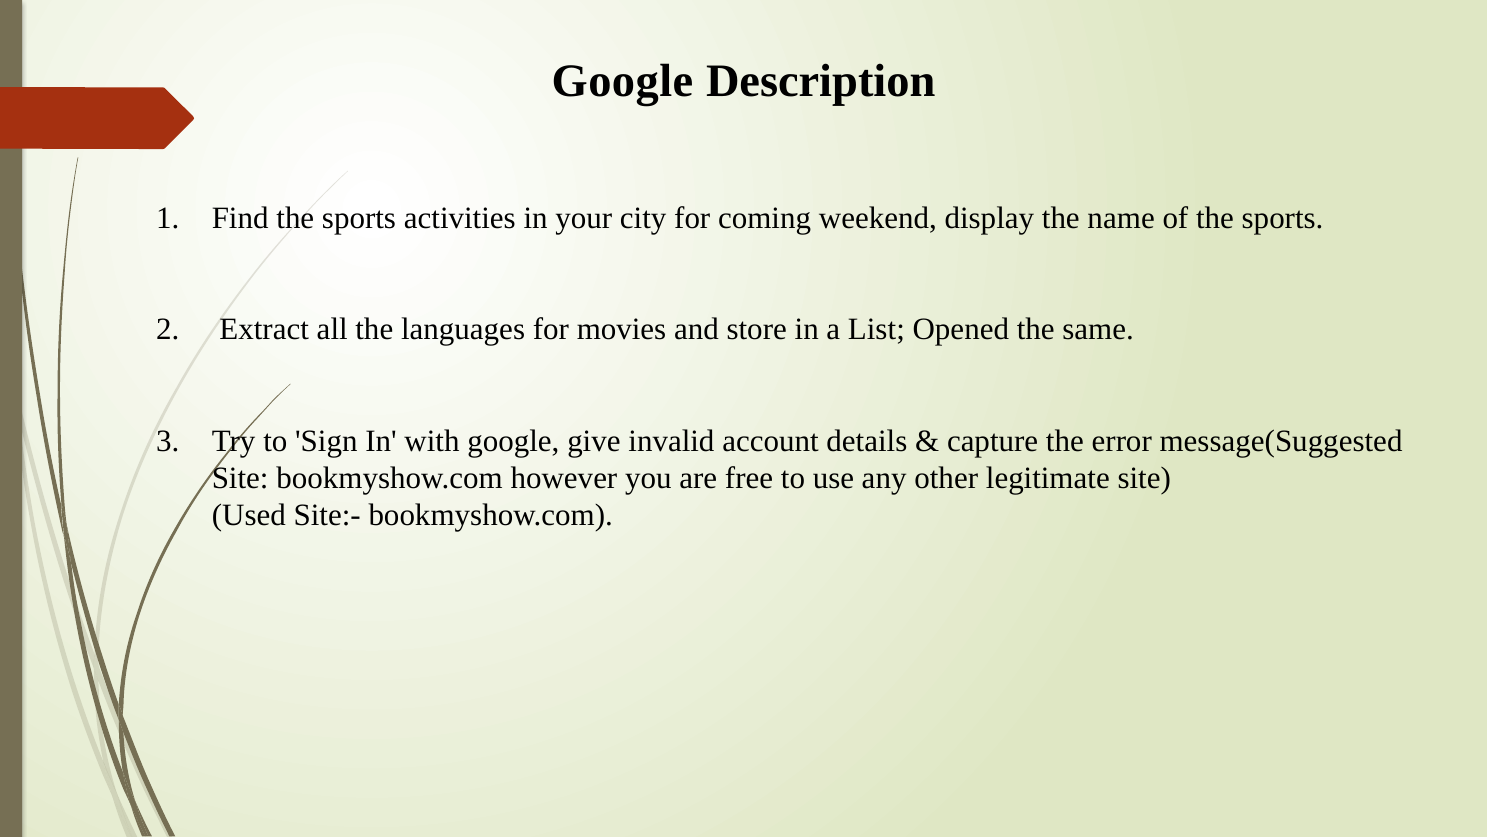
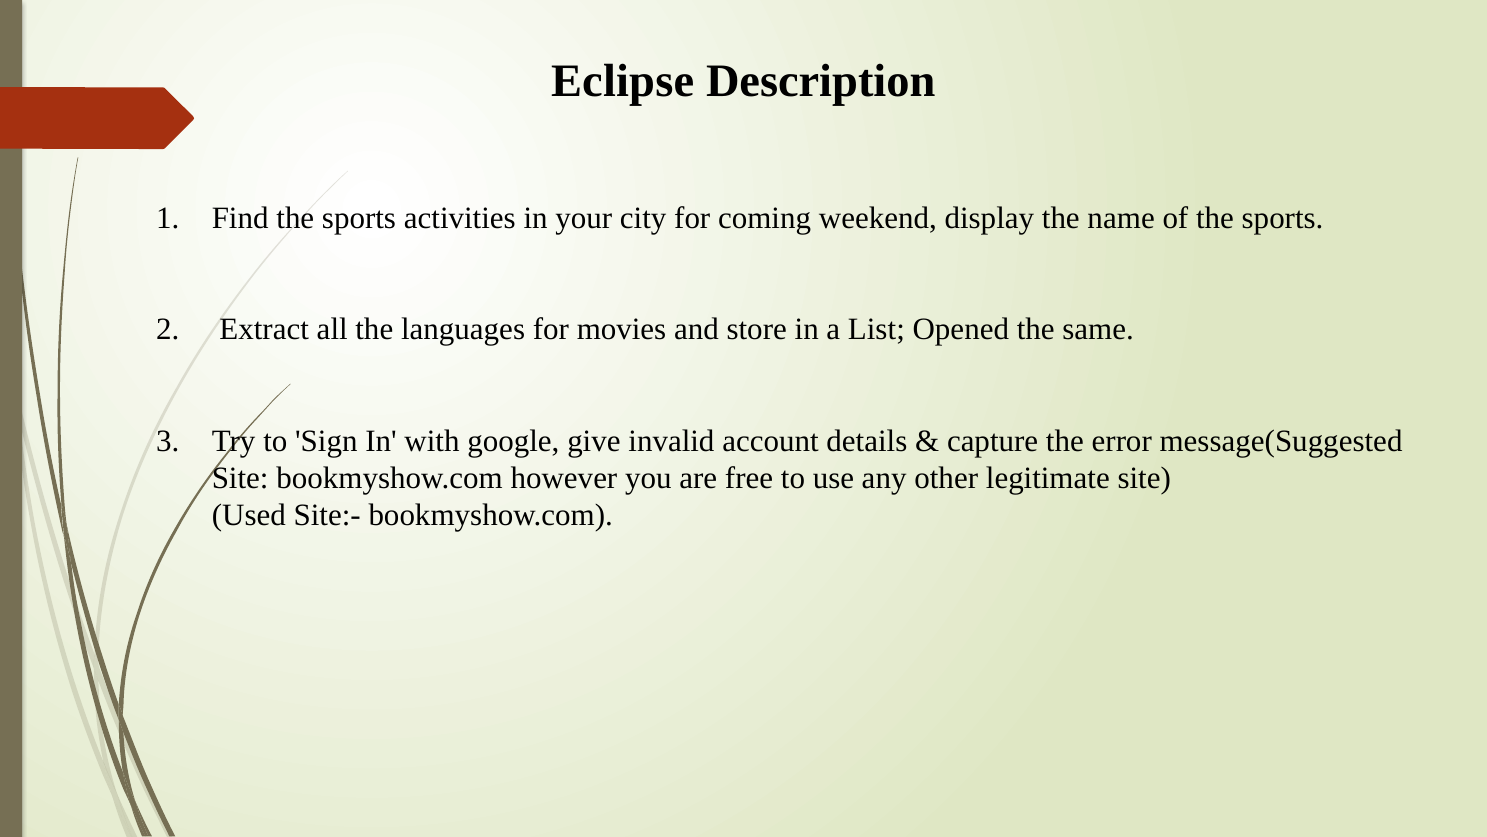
Google: Google -> Eclipse (623, 81)
